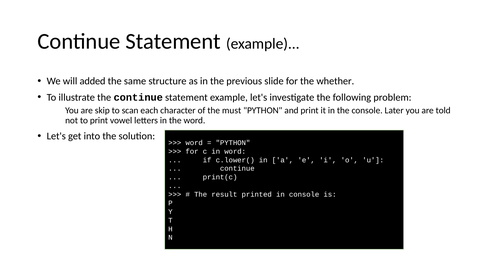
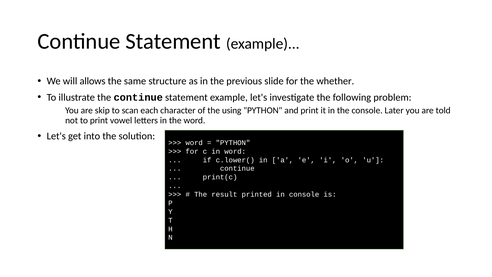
added: added -> allows (93, 81)
must: must -> using (232, 110)
